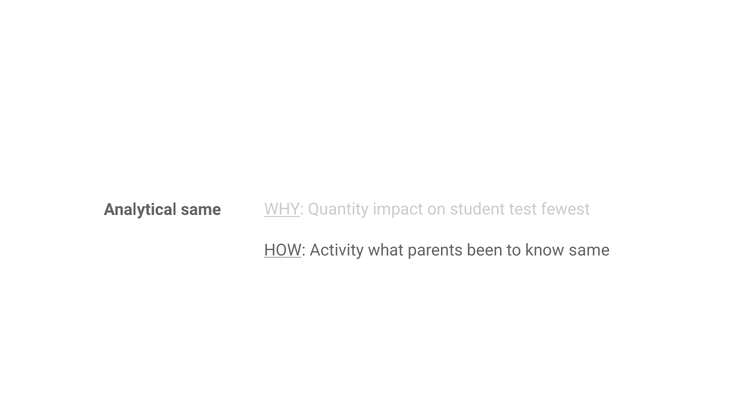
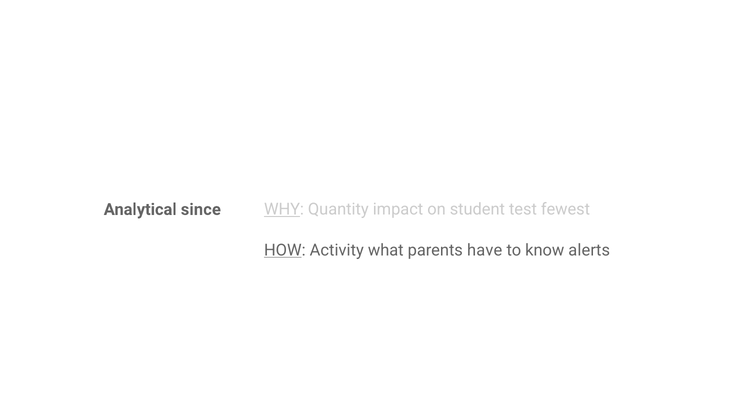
Analytical same: same -> since (201, 209)
been: been -> have (485, 250)
know same: same -> alerts (589, 250)
